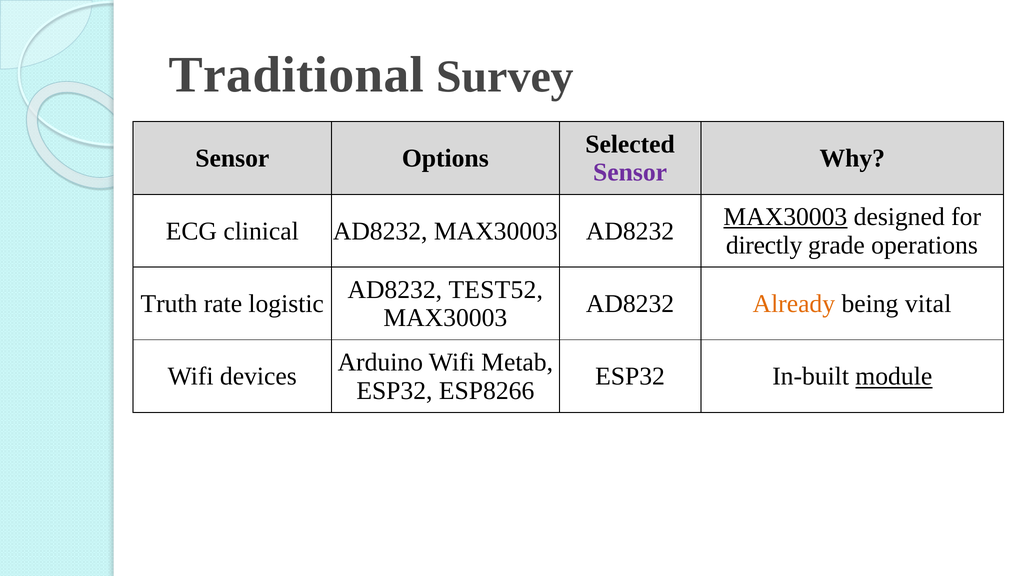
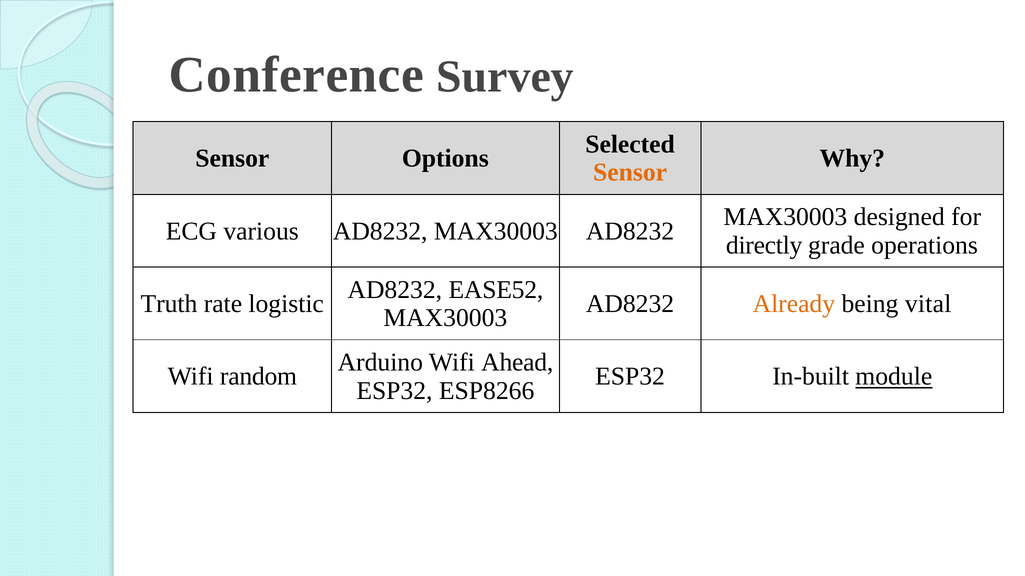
Traditional: Traditional -> Conference (296, 75)
Sensor colour: purple -> orange (630, 173)
MAX30003 underline: present -> none (785, 217)
clinical: clinical -> various (261, 231)
TEST52: TEST52 -> EASE52 (496, 290)
Metab: Metab -> Ahead (517, 363)
devices: devices -> random (259, 377)
